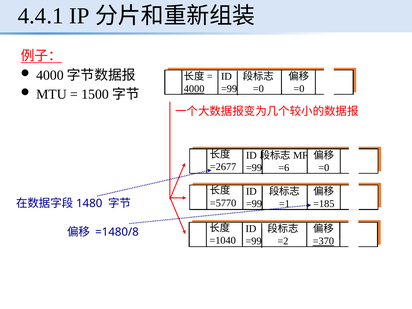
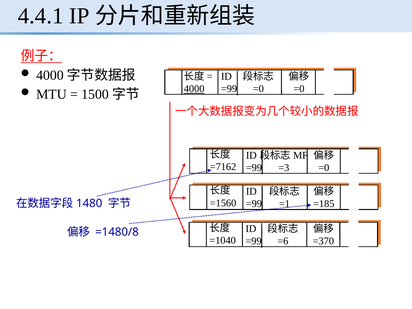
=2677: =2677 -> =7162 (223, 167)
=6: =6 -> =3 (284, 168)
=5770: =5770 -> =1560 (223, 203)
=2: =2 -> =6 (283, 241)
=370 underline: present -> none (323, 241)
